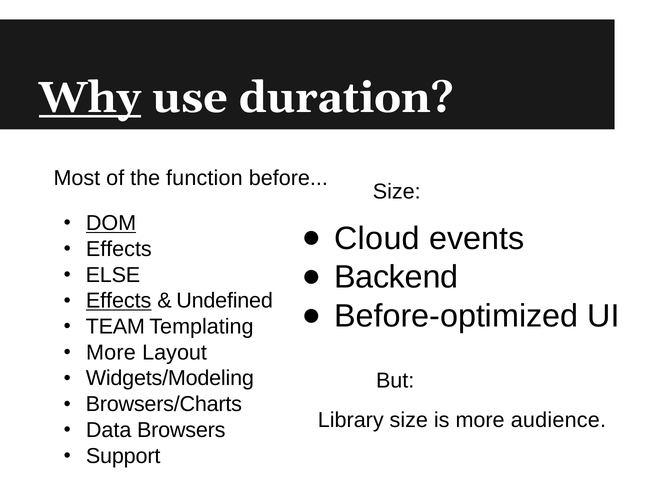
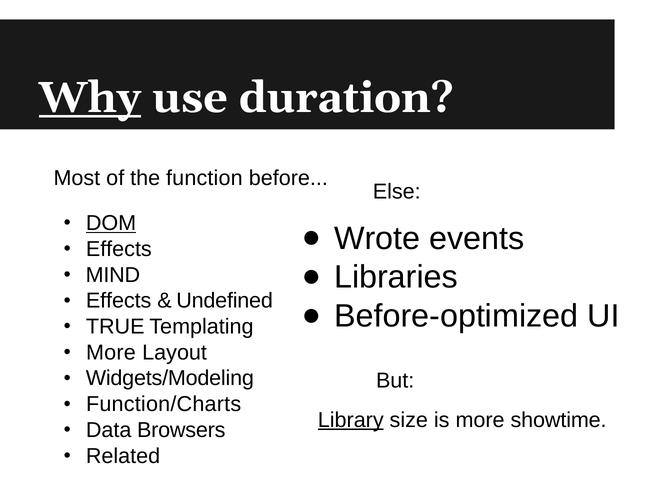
Size: Size -> Else (397, 192)
Cloud: Cloud -> Wrote (377, 239)
Backend: Backend -> Libraries (396, 277)
ELSE: ELSE -> MIND (113, 275)
Effects underline: present -> none (119, 301)
TEAM: TEAM -> TRUE (115, 327)
Browsers/Charts: Browsers/Charts -> Function/Charts (164, 404)
Library underline: none -> present (351, 420)
audience: audience -> showtime (559, 420)
Support: Support -> Related (123, 456)
